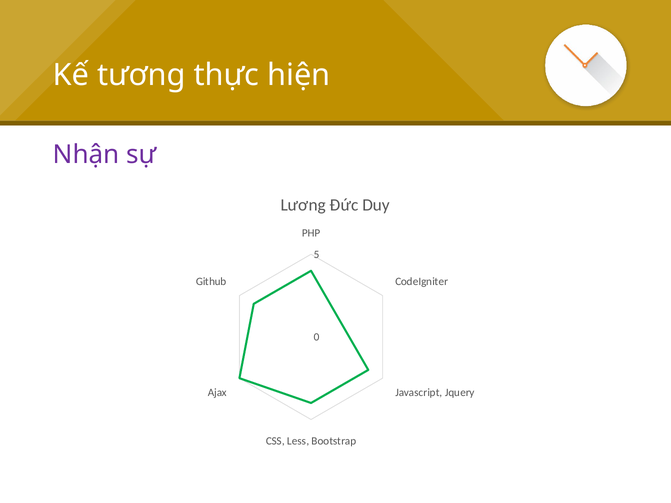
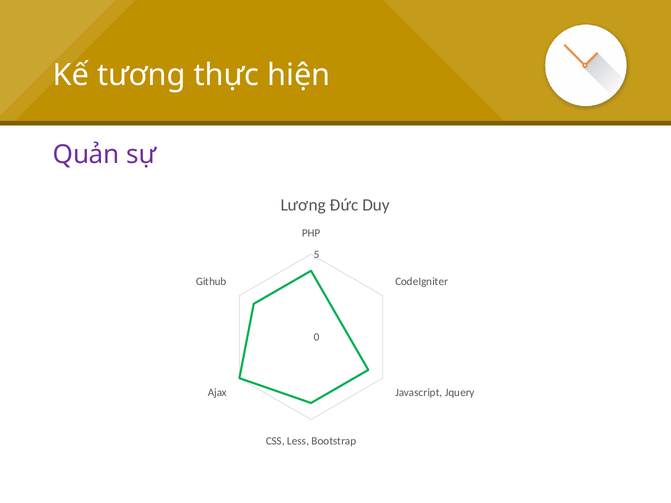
Nhận: Nhận -> Quản (86, 155)
